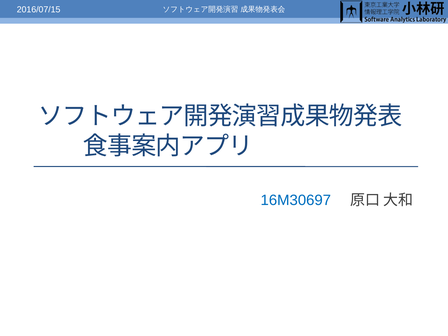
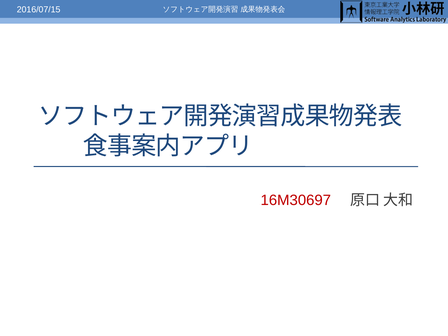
16M30697 colour: blue -> red (296, 200)
